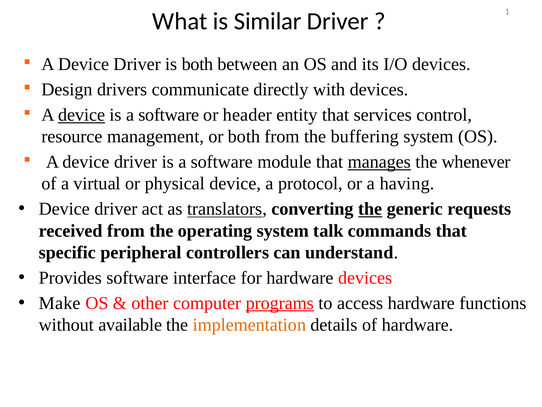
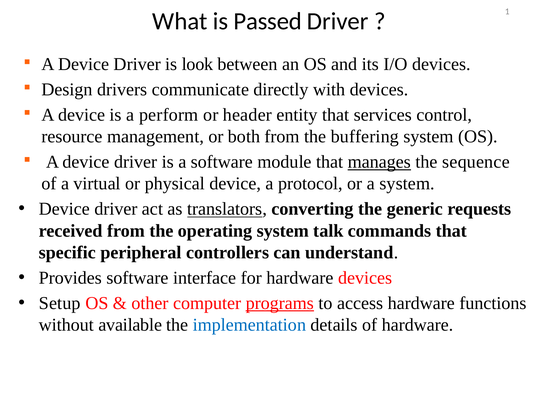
Similar: Similar -> Passed (268, 21)
is both: both -> look (197, 64)
device underline: present -> none (82, 115)
software: software -> perform (169, 115)
whenever: whenever -> sequence (476, 162)
a having: having -> system (407, 183)
the underline: present -> none (370, 209)
Make: Make -> Setup (60, 303)
implementation colour: orange -> blue (249, 324)
